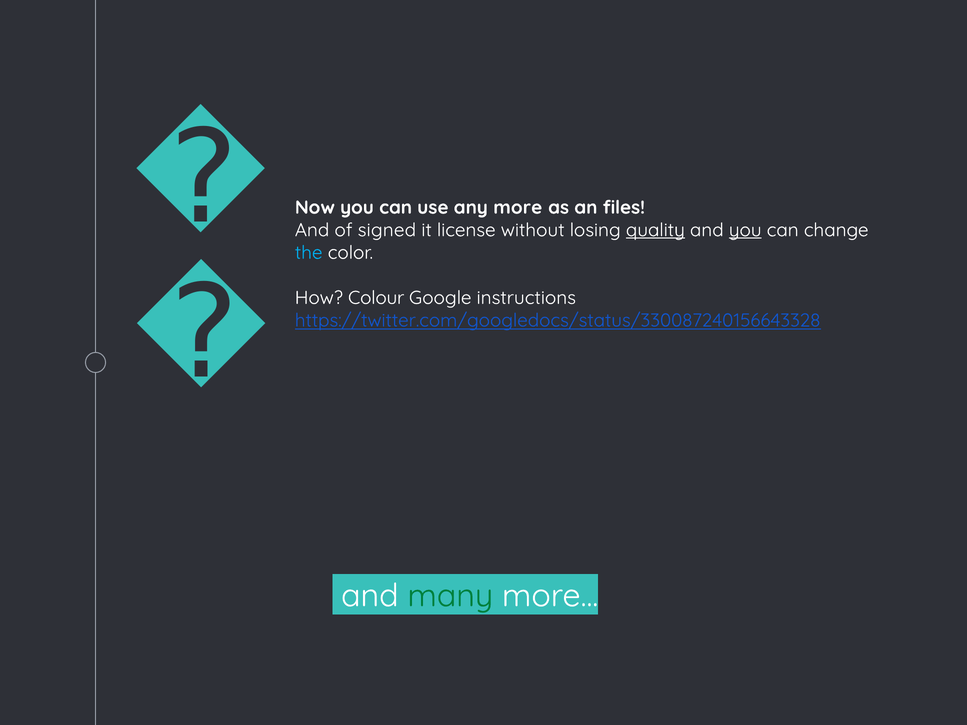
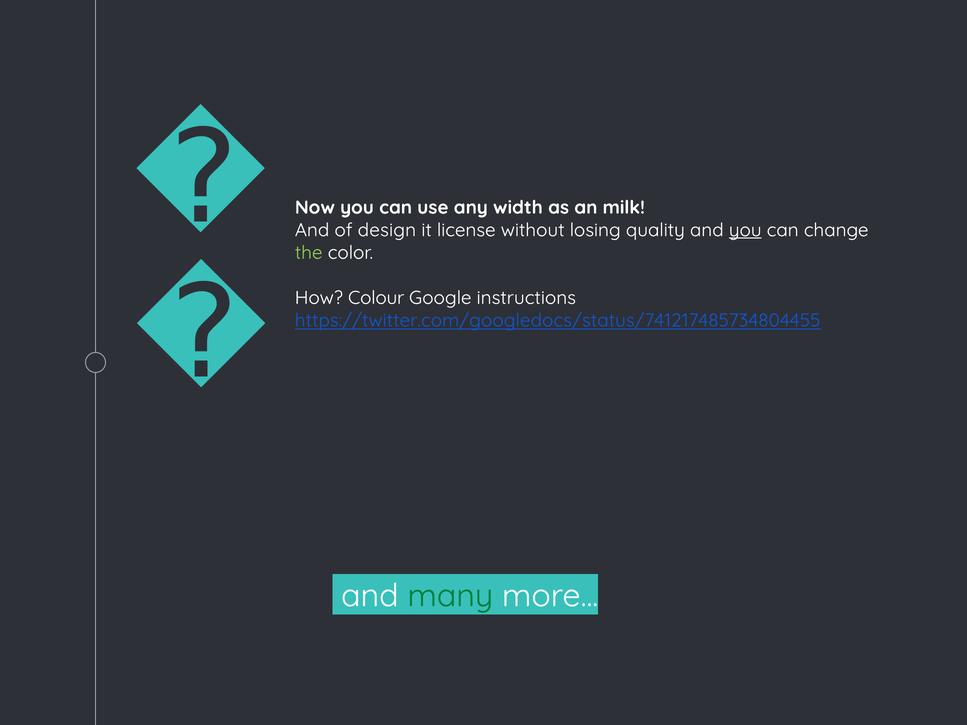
any more: more -> width (518, 208)
files: files -> milk (624, 208)
signed: signed -> design (387, 230)
quality underline: present -> none (655, 230)
the colour: light blue -> light green (309, 253)
https://twitter.com/googledocs/status/330087240156643328: https://twitter.com/googledocs/status/330087240156643328 -> https://twitter.com/googledocs/status/741217485734804455 (558, 320)
